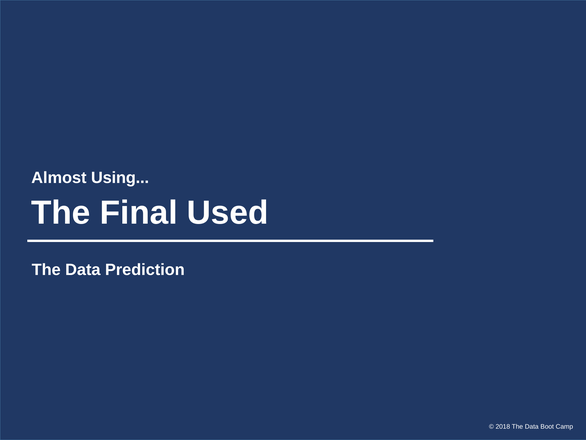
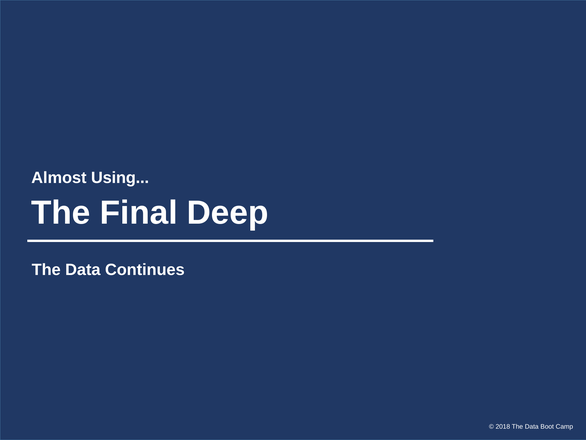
Used: Used -> Deep (228, 213)
Prediction: Prediction -> Continues (145, 270)
